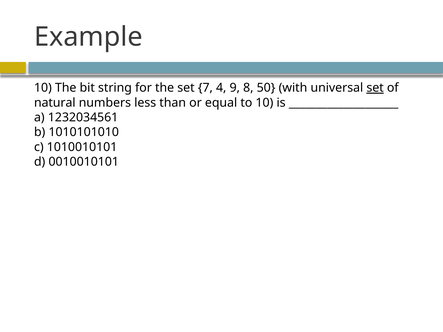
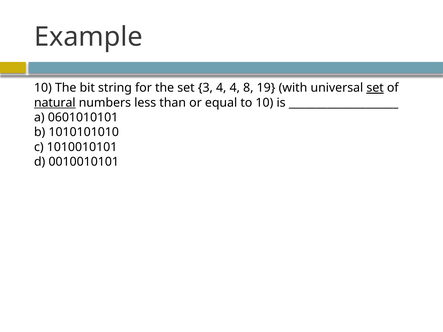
7: 7 -> 3 (205, 88)
4 9: 9 -> 4 (235, 88)
50: 50 -> 19 (266, 88)
natural underline: none -> present (55, 103)
1232034561: 1232034561 -> 0601010101 (83, 118)
